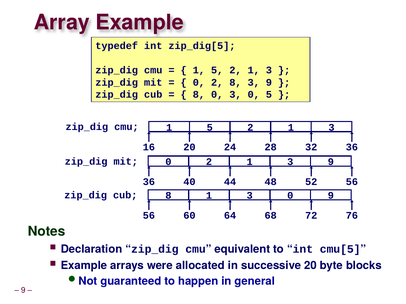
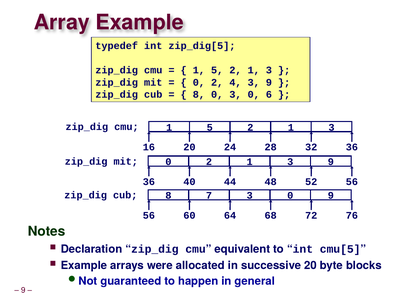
2 8: 8 -> 4 (235, 83)
0 5: 5 -> 6 (269, 95)
8 1: 1 -> 7 (209, 196)
